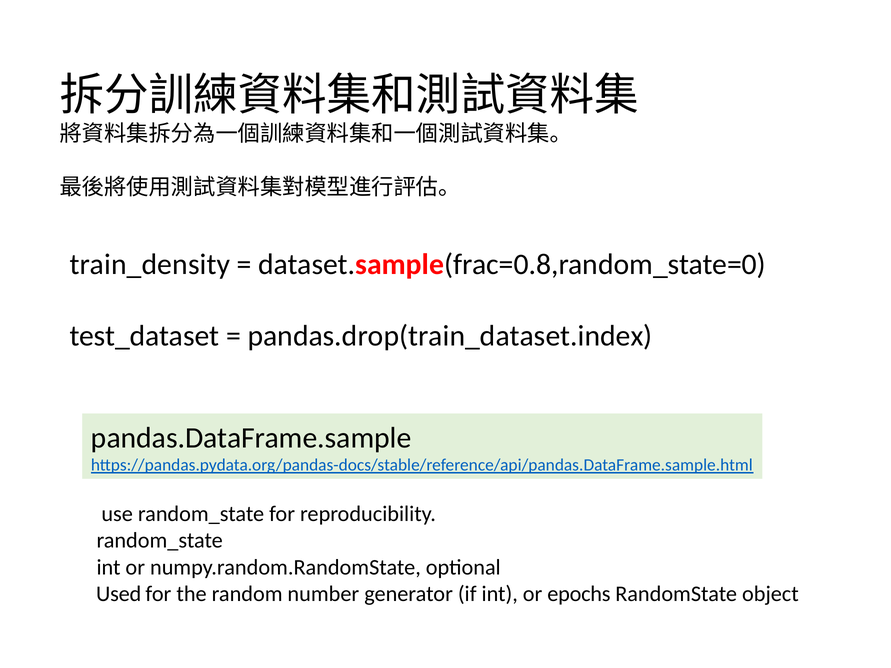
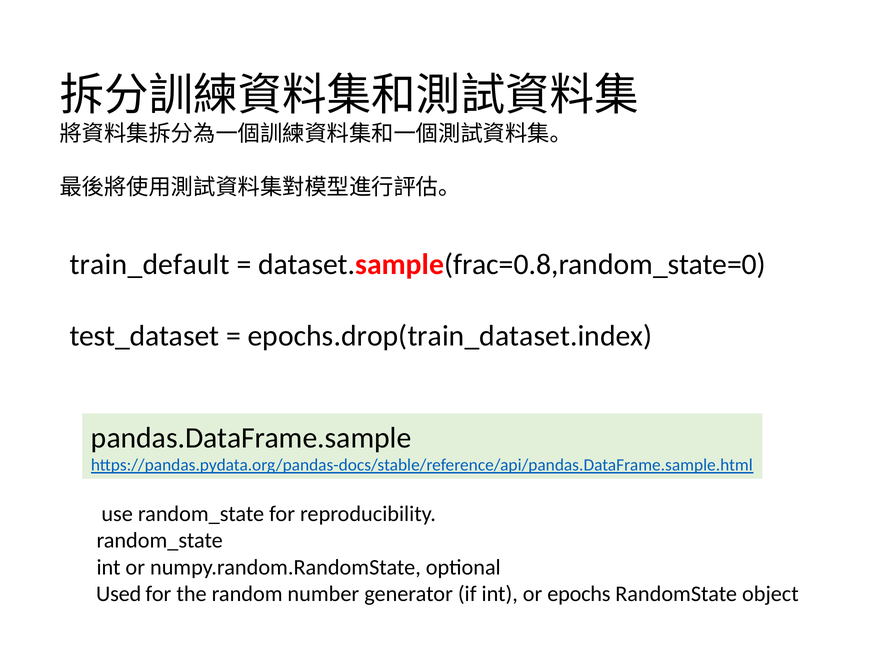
train_density: train_density -> train_default (150, 265)
pandas.drop(train_dataset.index: pandas.drop(train_dataset.index -> epochs.drop(train_dataset.index (450, 336)
